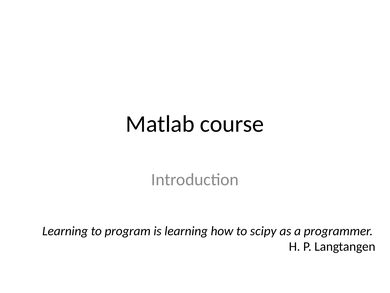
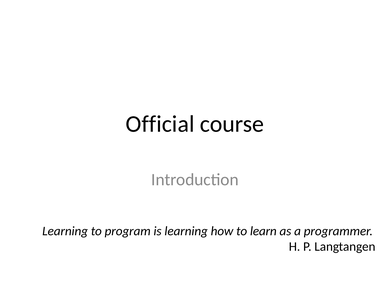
Matlab: Matlab -> Official (160, 124)
scipy: scipy -> learn (263, 231)
